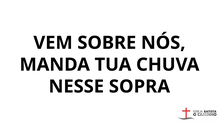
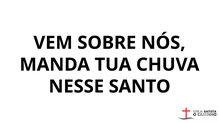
SOPRA: SOPRA -> SANTO (140, 87)
